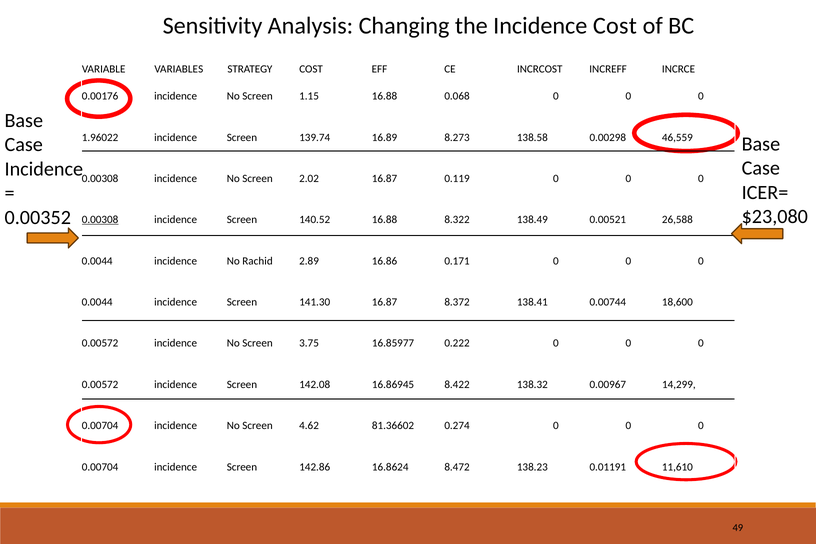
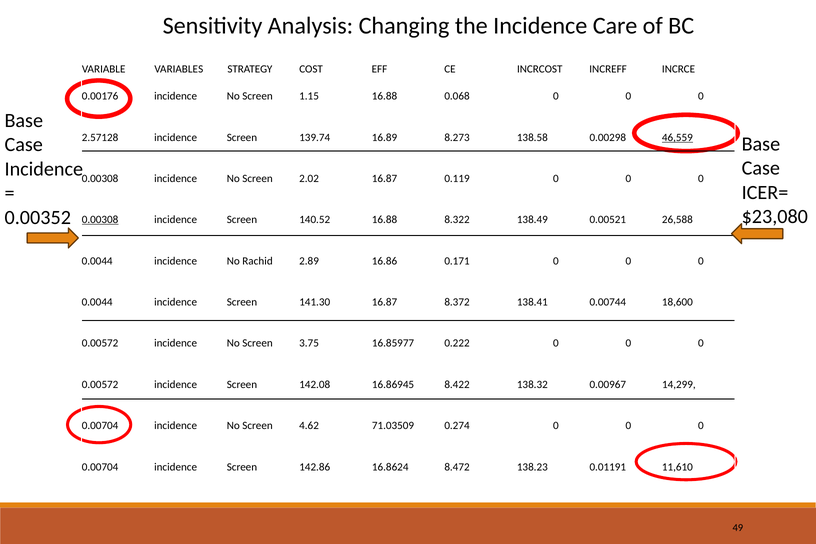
Incidence Cost: Cost -> Care (615, 26)
1.96022: 1.96022 -> 2.57128 (100, 137)
46,559 underline: none -> present (677, 137)
81.36602: 81.36602 -> 71.03509 (393, 426)
